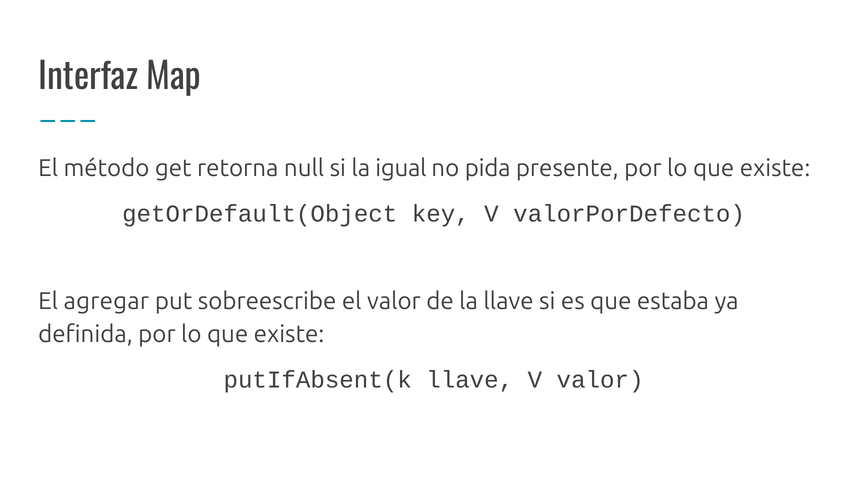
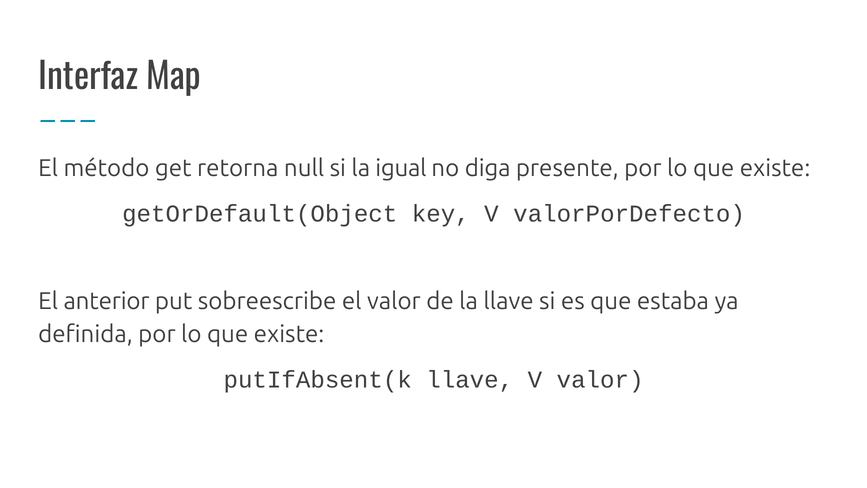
pida: pida -> diga (488, 168)
agregar: agregar -> anterior (107, 301)
